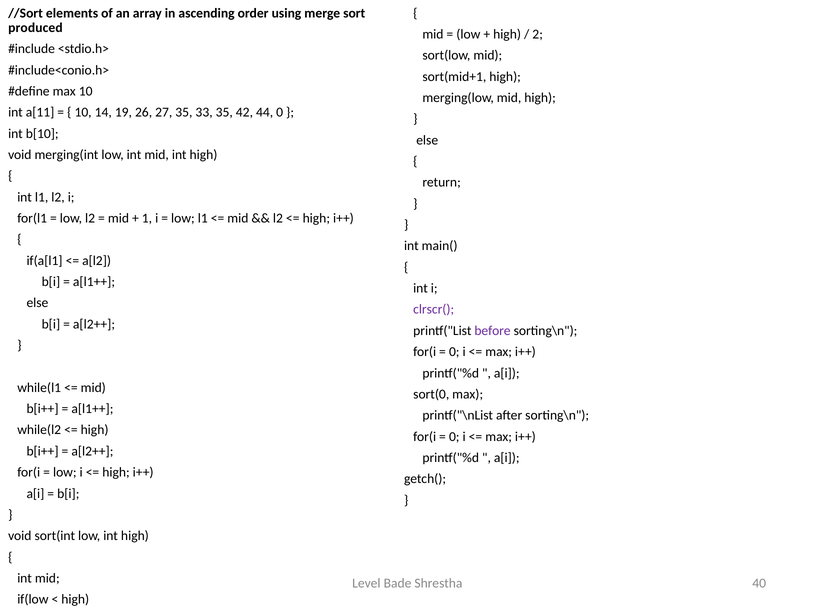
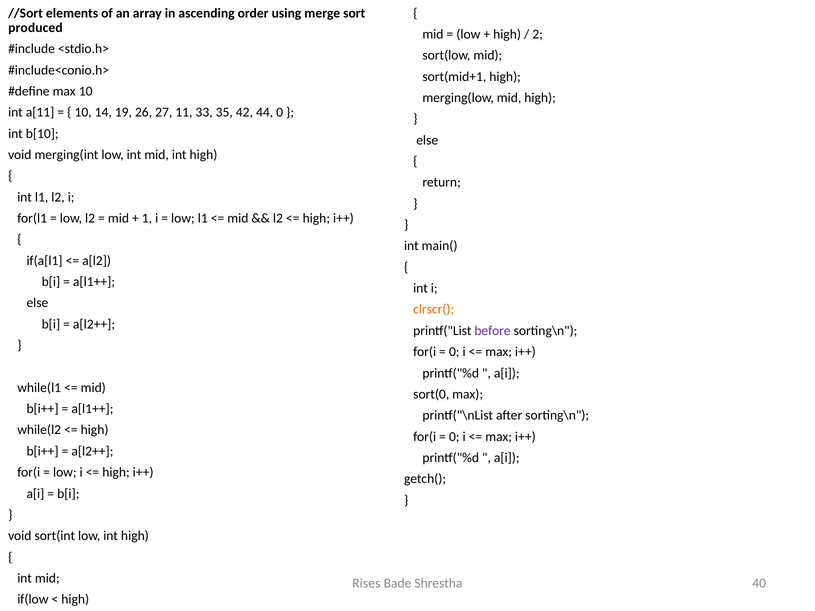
27 35: 35 -> 11 (184, 113)
clrscr( colour: purple -> orange (434, 310)
Level: Level -> Rises (366, 584)
